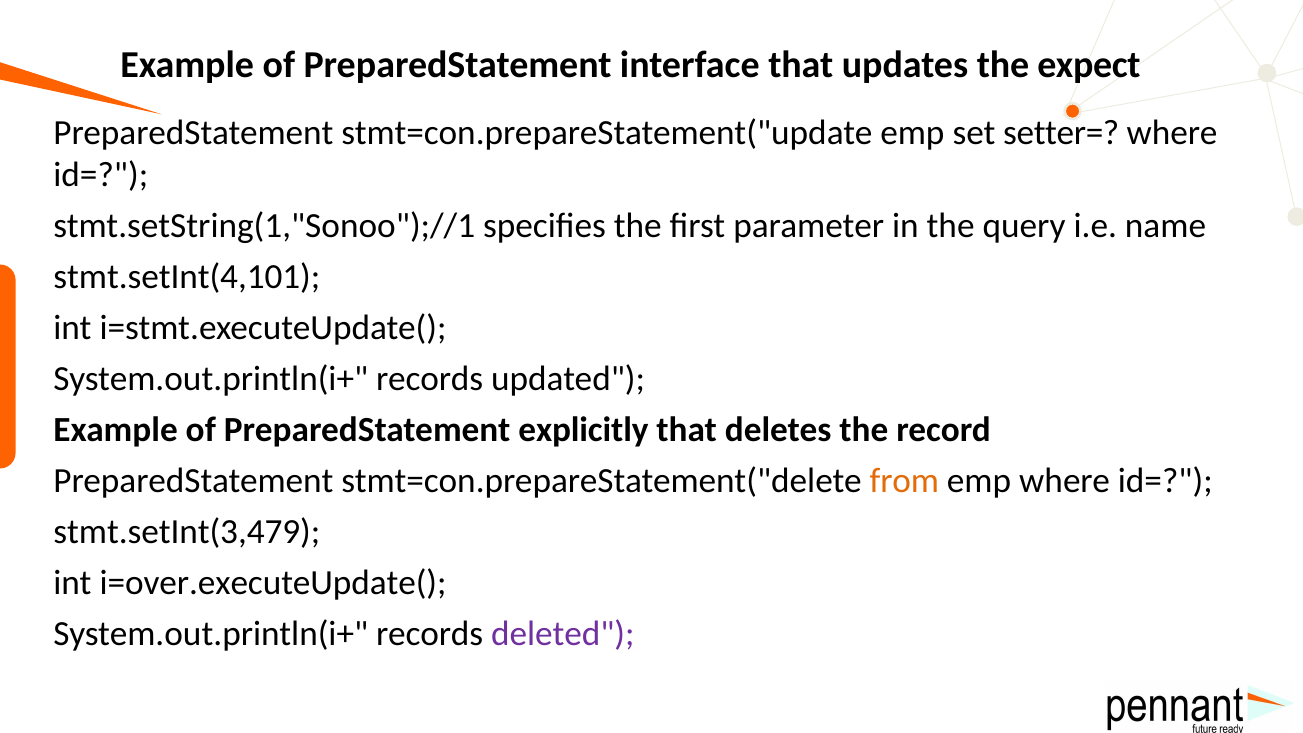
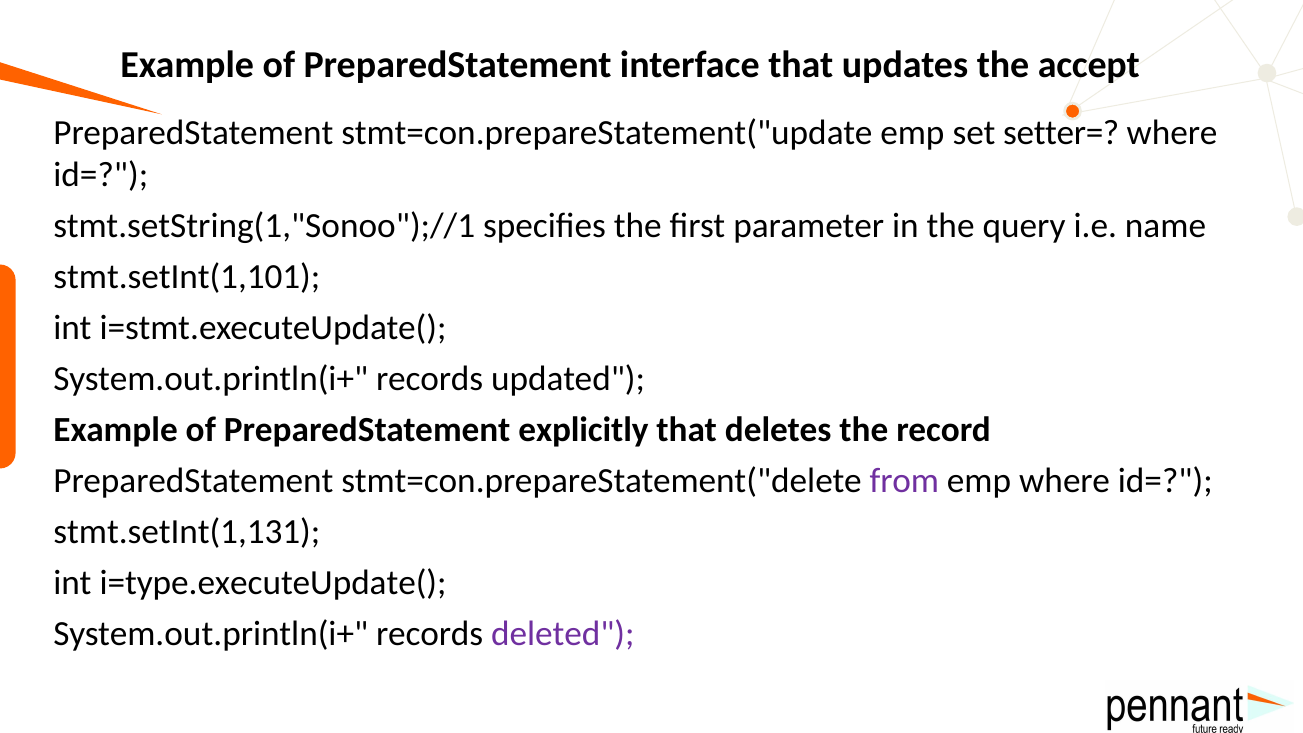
expect: expect -> accept (1089, 65)
stmt.setInt(4,101: stmt.setInt(4,101 -> stmt.setInt(1,101 (187, 277)
from colour: orange -> purple (904, 481)
stmt.setInt(3,479: stmt.setInt(3,479 -> stmt.setInt(1,131 (187, 532)
i=over.executeUpdate(: i=over.executeUpdate( -> i=type.executeUpdate( (273, 583)
